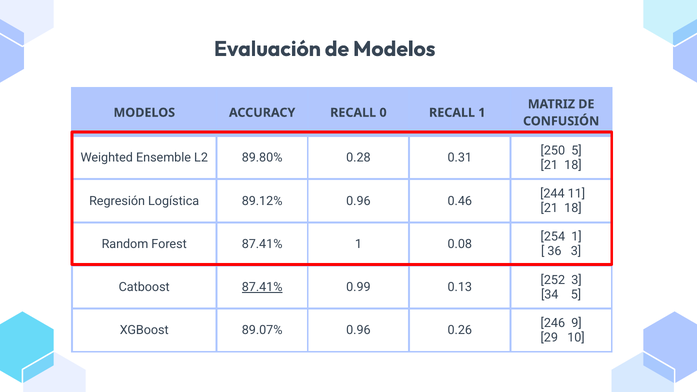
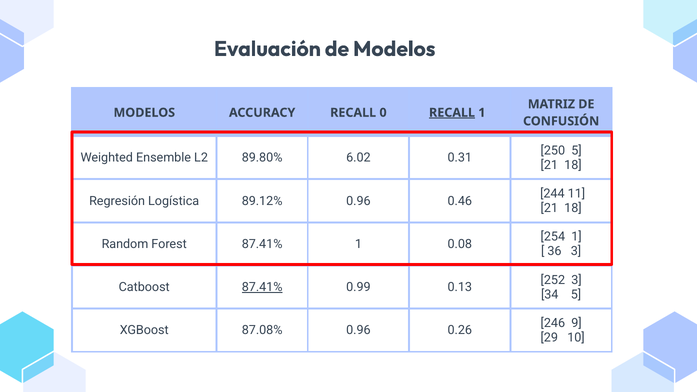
RECALL underline: none -> present (452, 113)
0.28: 0.28 -> 6.02 (358, 158)
89.07%: 89.07% -> 87.08% (262, 330)
